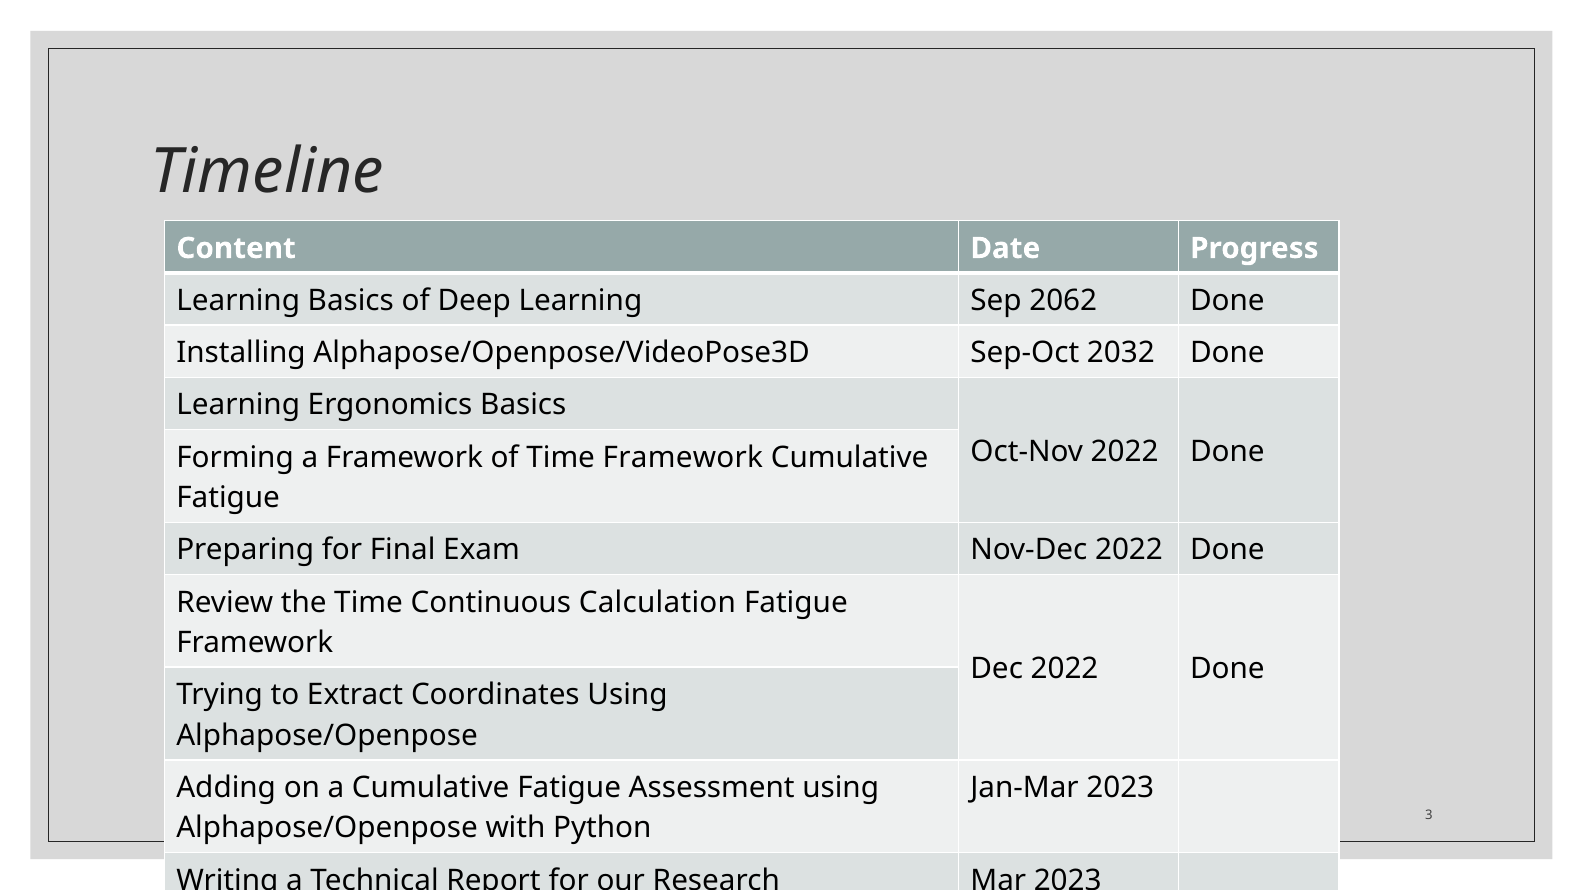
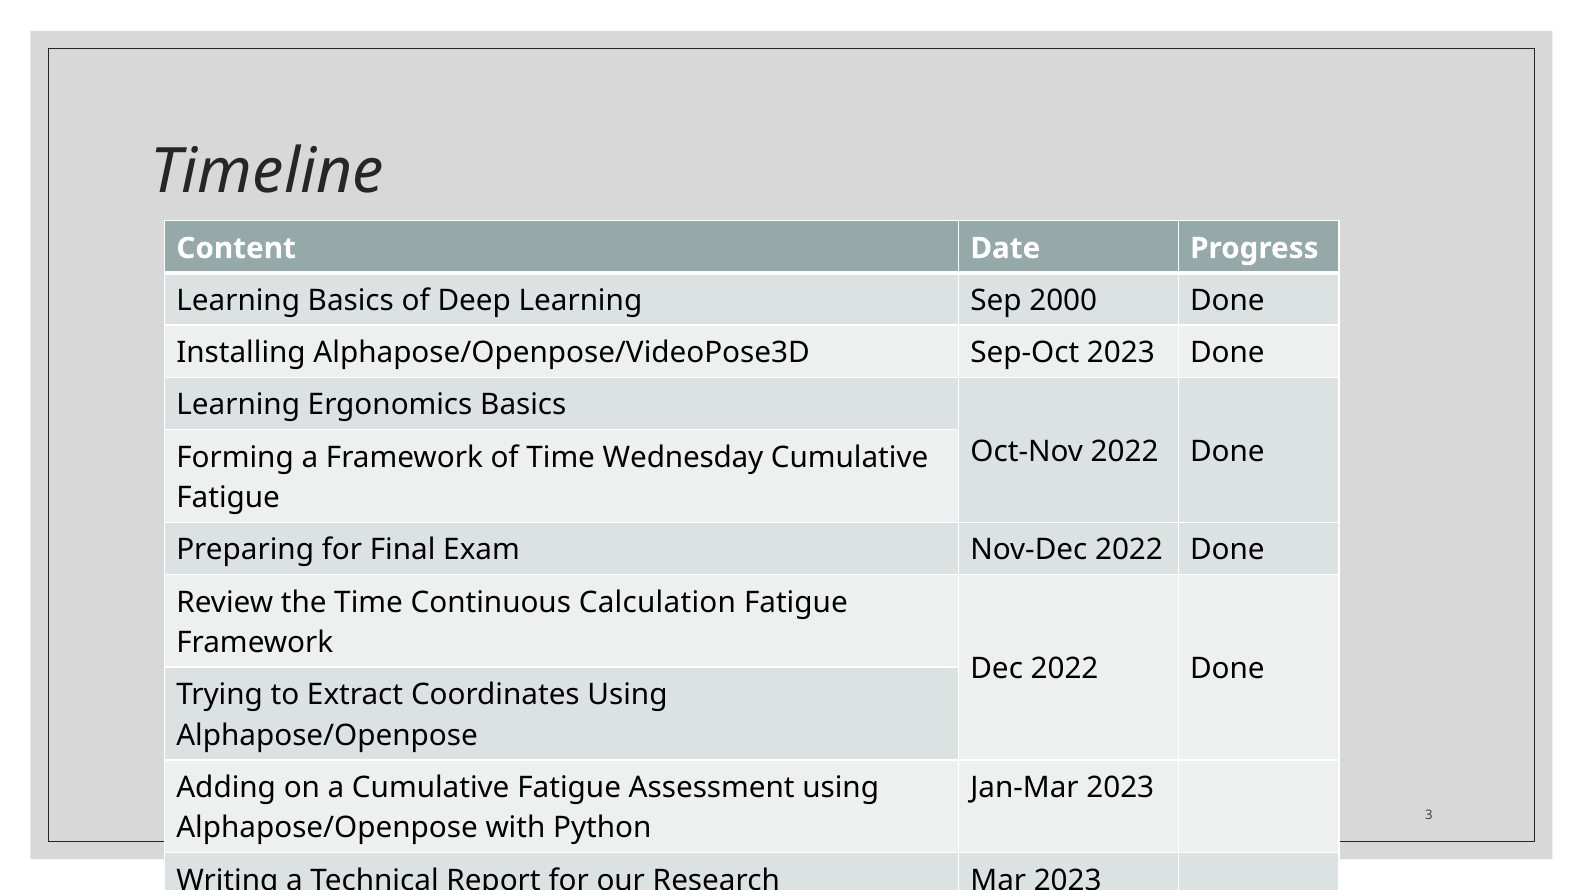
2062: 2062 -> 2000 (1063, 301)
Sep-Oct 2032: 2032 -> 2023 (1121, 353)
Time Framework: Framework -> Wednesday (683, 458)
